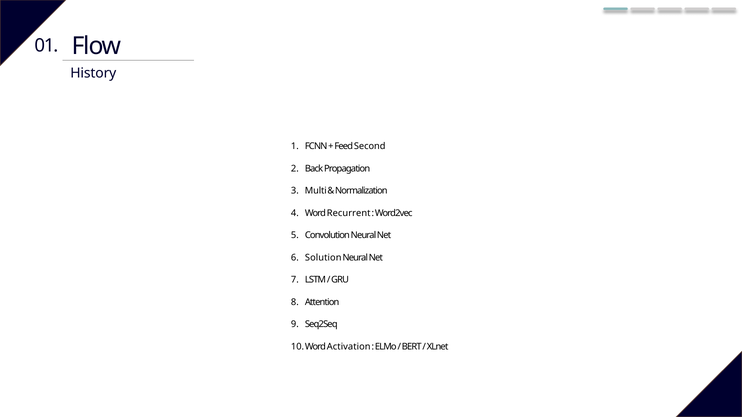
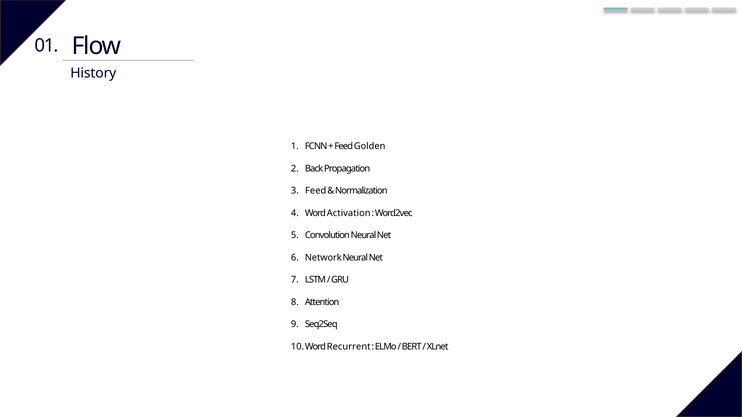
Second: Second -> Golden (370, 147)
Multi: Multi -> Feed (316, 191)
Recurrent: Recurrent -> Activation (349, 213)
Solution: Solution -> Network (323, 258)
Activation: Activation -> Recurrent (349, 347)
